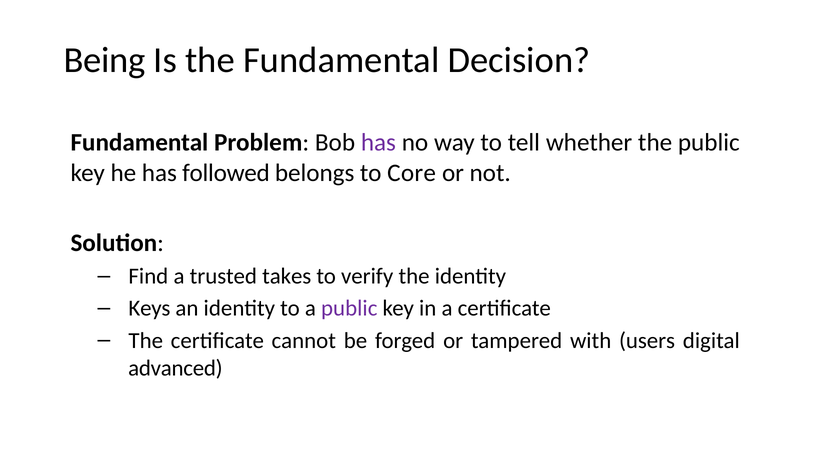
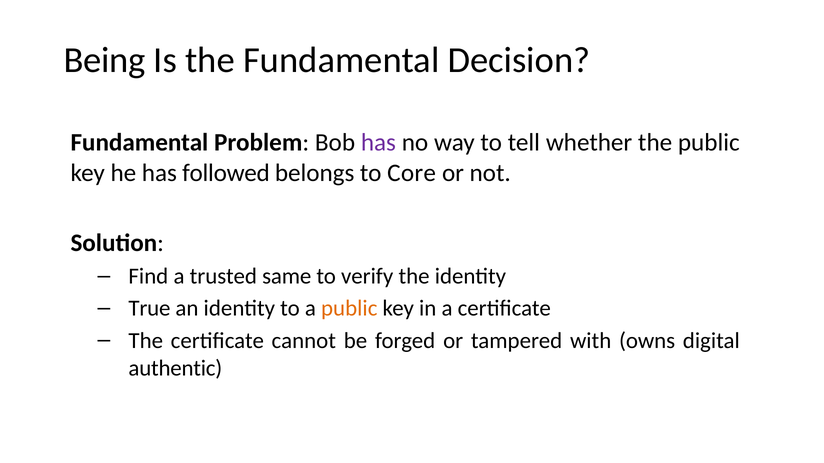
takes: takes -> same (287, 277)
Keys: Keys -> True (149, 309)
public colour: purple -> orange (349, 309)
users: users -> owns (647, 341)
advanced: advanced -> authentic (175, 368)
